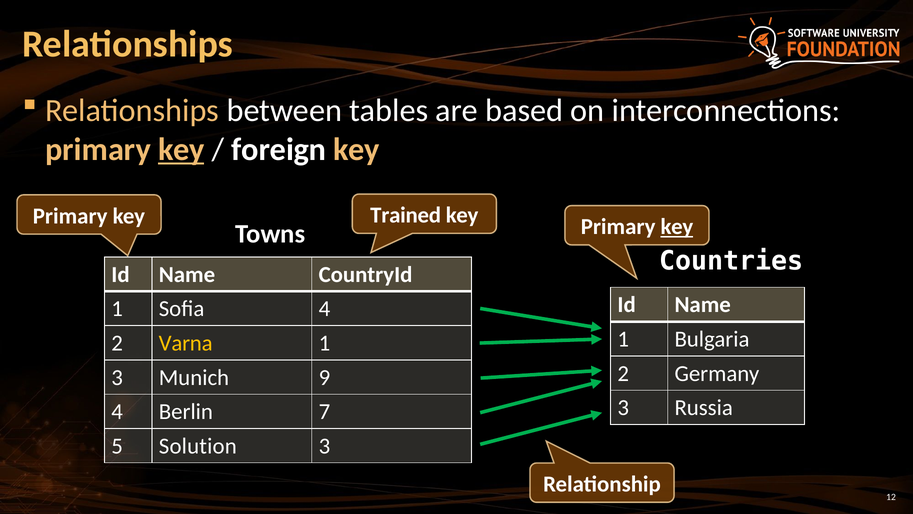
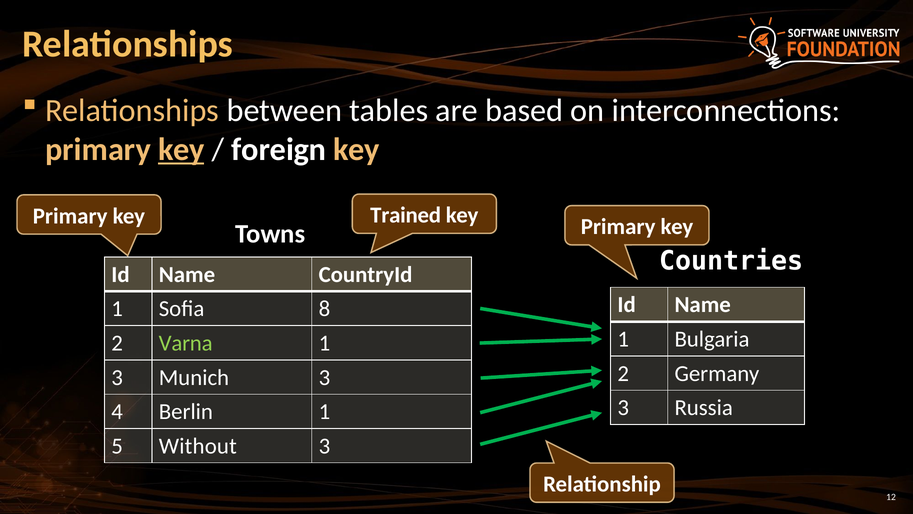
key underline: present -> none (677, 227)
Sofia 4: 4 -> 8 (324, 309)
Varna colour: yellow -> light green (186, 343)
Munich 9: 9 -> 3 (324, 377)
Berlin 7: 7 -> 1 (324, 412)
Solution: Solution -> Without (198, 446)
